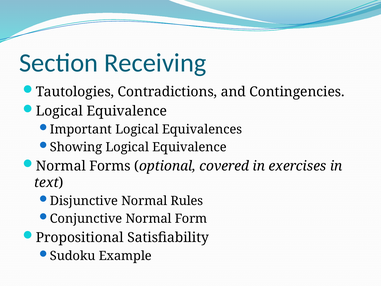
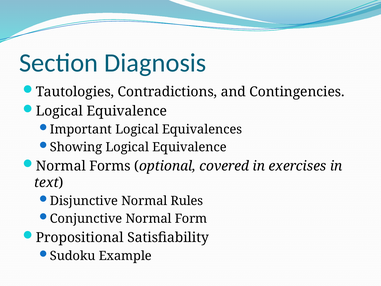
Receiving: Receiving -> Diagnosis (155, 63)
